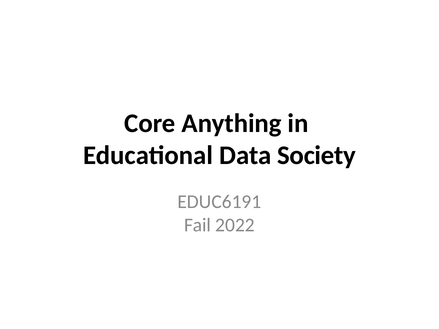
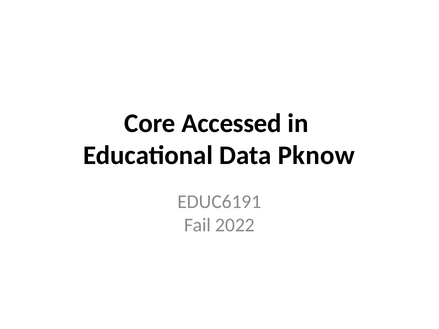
Anything: Anything -> Accessed (232, 123)
Society: Society -> Pknow (316, 156)
